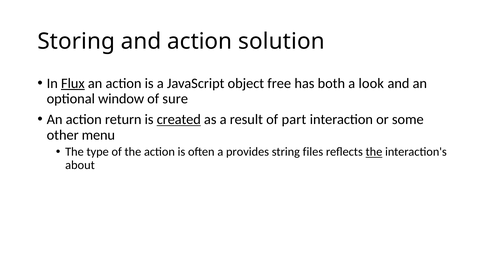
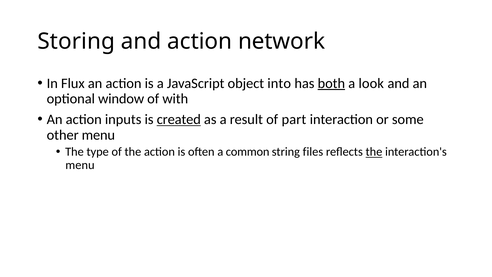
solution: solution -> network (282, 41)
Flux underline: present -> none (73, 83)
free: free -> into (279, 83)
both underline: none -> present (331, 83)
sure: sure -> with (175, 99)
return: return -> inputs (123, 119)
provides: provides -> common (248, 152)
about: about -> menu (80, 165)
